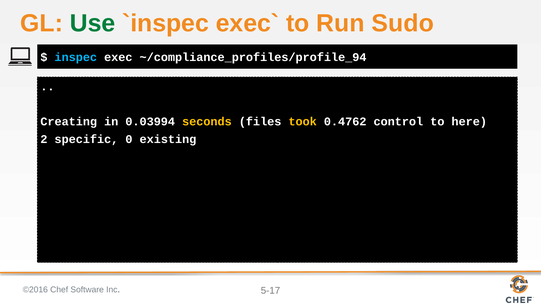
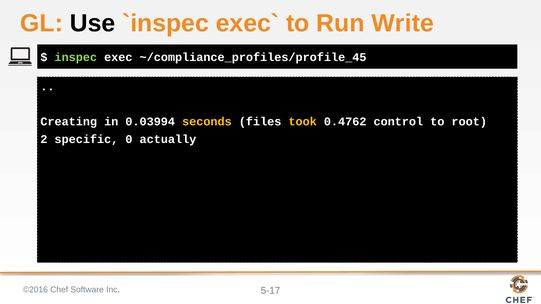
Use colour: green -> black (93, 23)
Sudo: Sudo -> Write (403, 23)
inspec colour: light blue -> light green (76, 57)
~/compliance_profiles/profile_94: ~/compliance_profiles/profile_94 -> ~/compliance_profiles/profile_45 (253, 57)
here: here -> root (469, 122)
existing: existing -> actually (168, 139)
